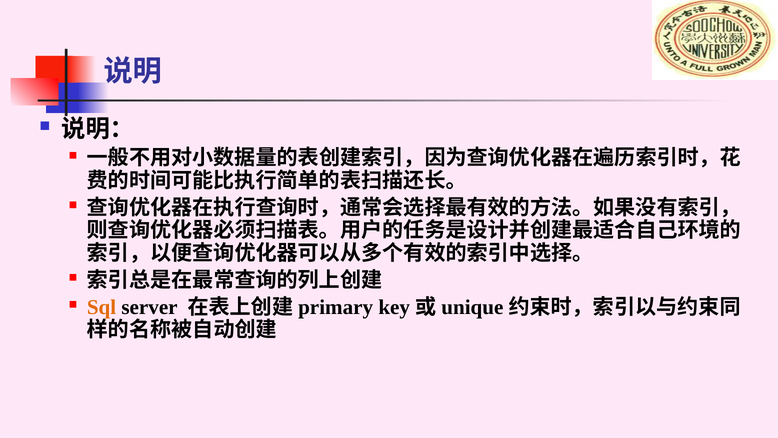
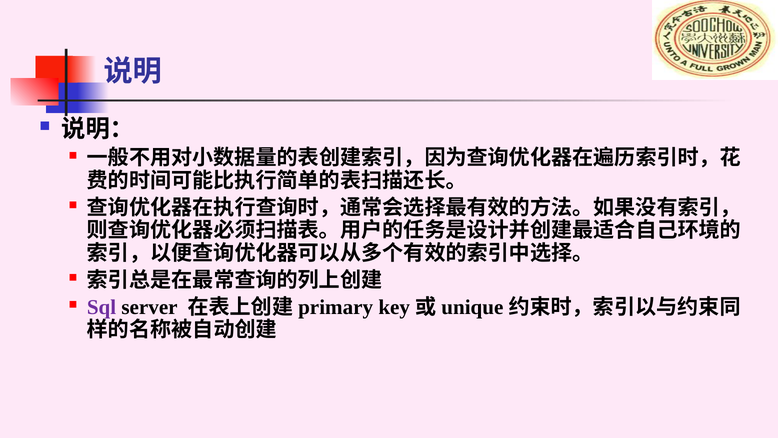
Sql colour: orange -> purple (102, 307)
